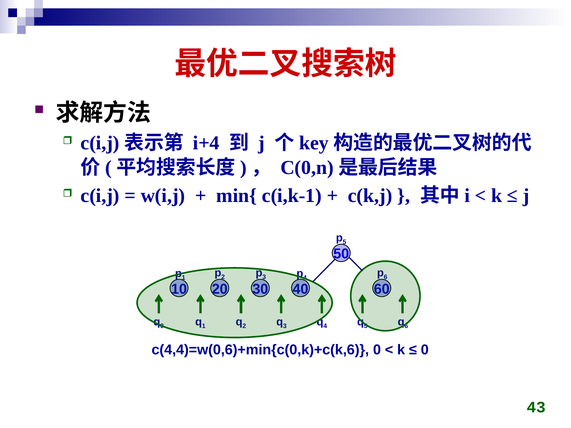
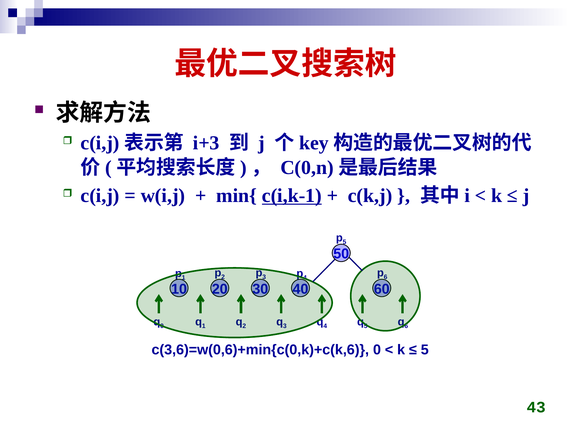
i+4: i+4 -> i+3 (206, 143)
c(i,k-1 underline: none -> present (292, 196)
c(4,4)=w(0,6)+min{c(0,k)+c(k,6: c(4,4)=w(0,6)+min{c(0,k)+c(k,6 -> c(3,6)=w(0,6)+min{c(0,k)+c(k,6 (260, 350)
0: 0 -> 5 (425, 350)
